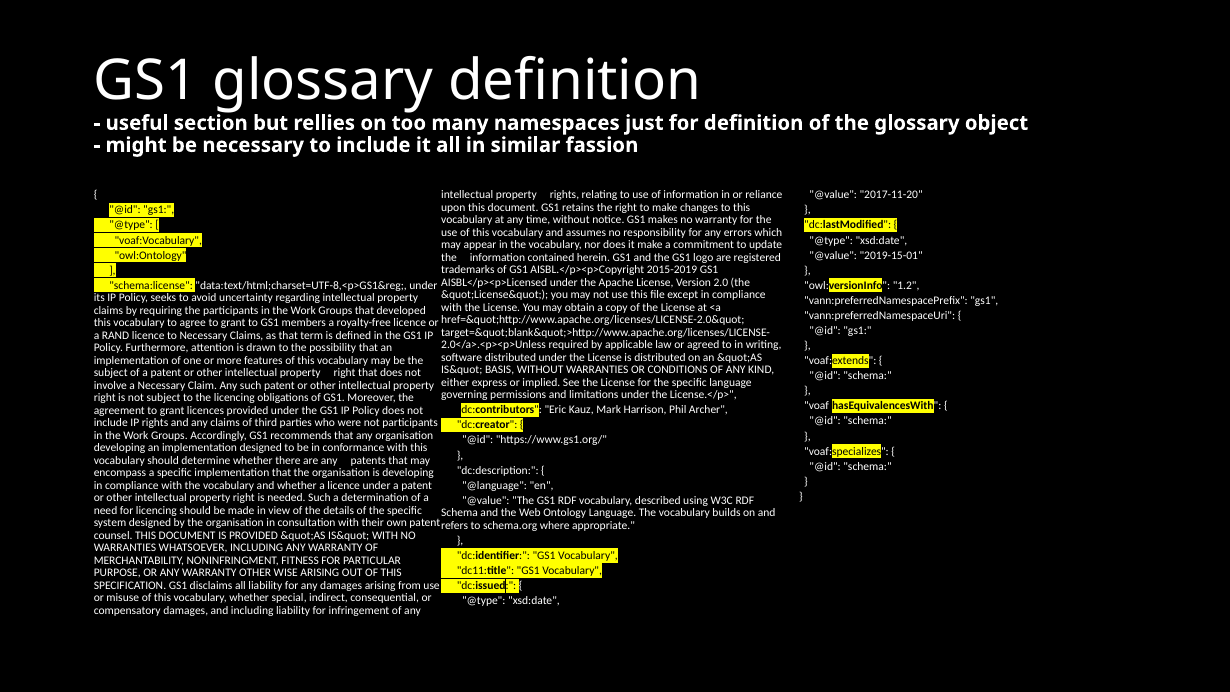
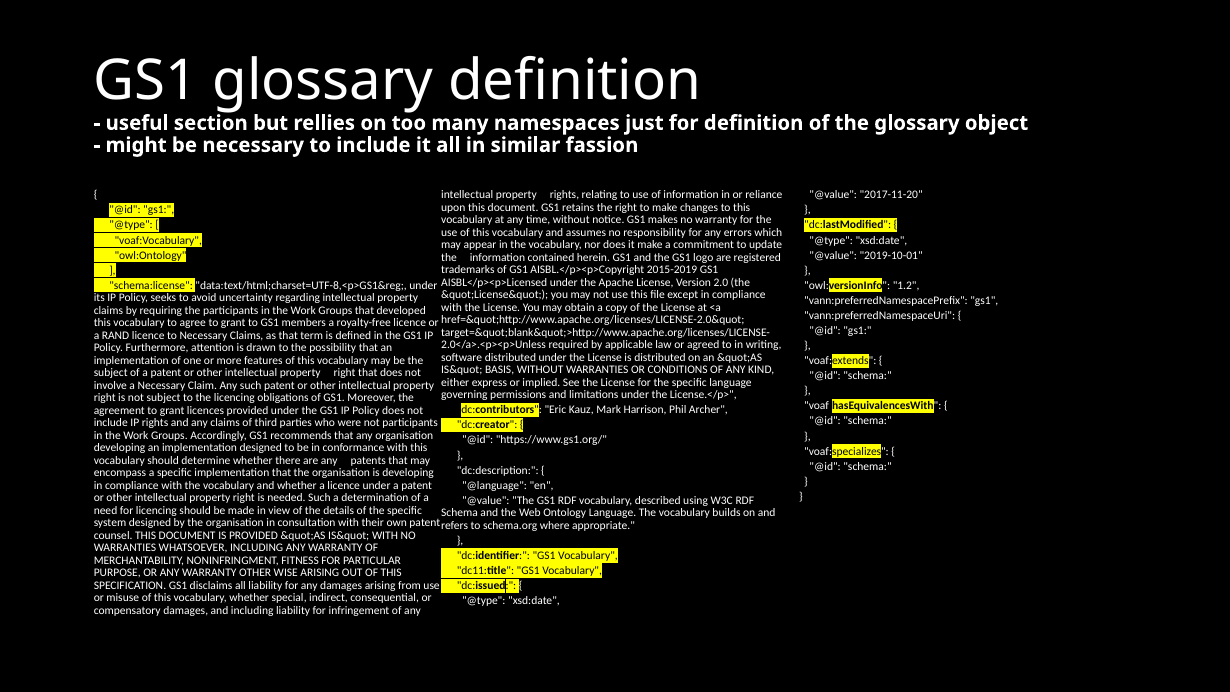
2019-15-01: 2019-15-01 -> 2019-10-01 (891, 255)
